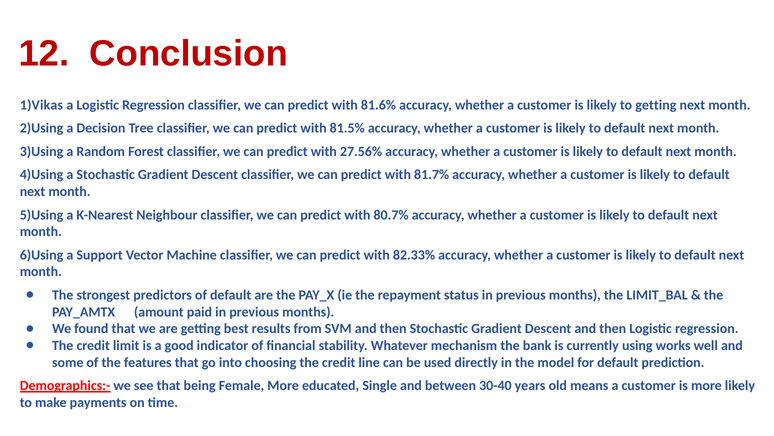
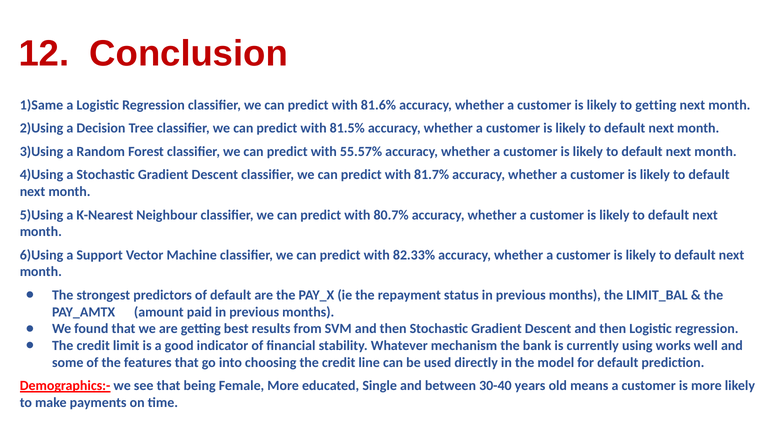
1)Vikas: 1)Vikas -> 1)Same (42, 105)
27.56%: 27.56% -> 55.57% (361, 151)
